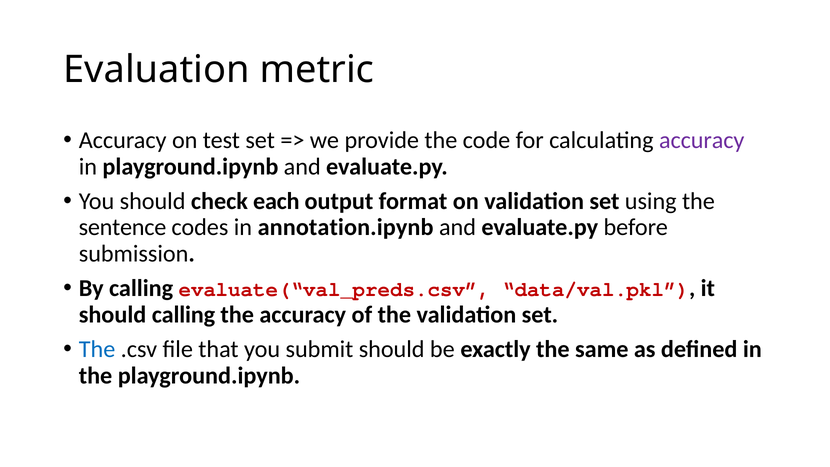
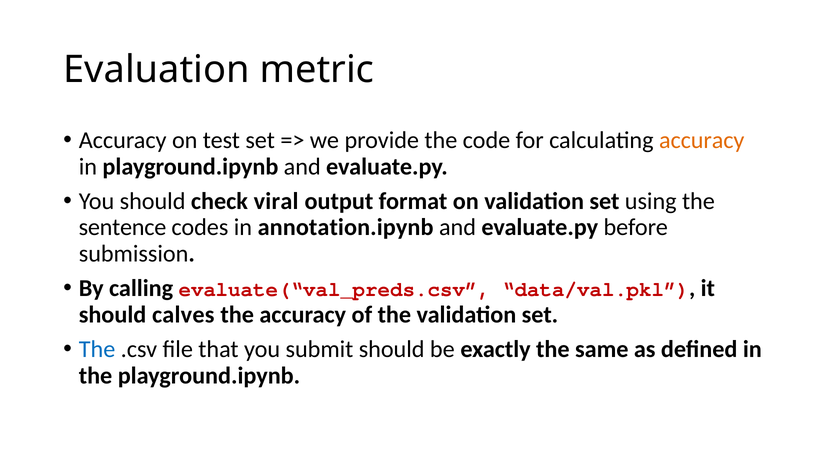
accuracy colour: purple -> orange (702, 140)
each: each -> viral (276, 201)
should calling: calling -> calves (183, 315)
